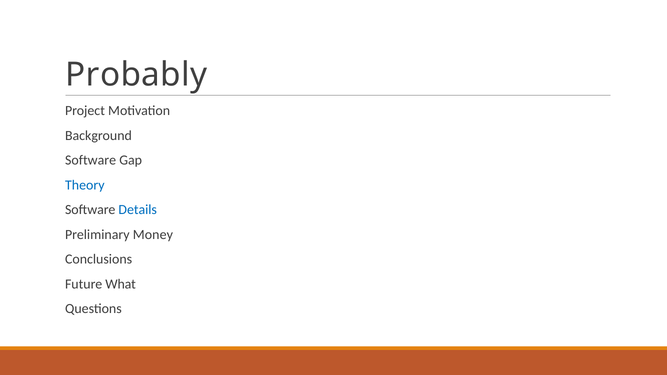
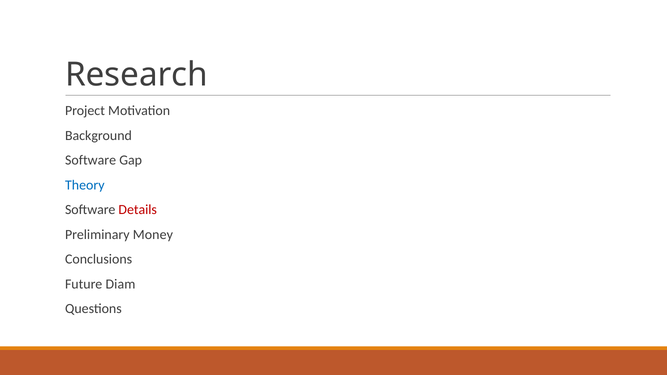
Probably: Probably -> Research (137, 75)
Details colour: blue -> red (138, 210)
What: What -> Diam (120, 284)
